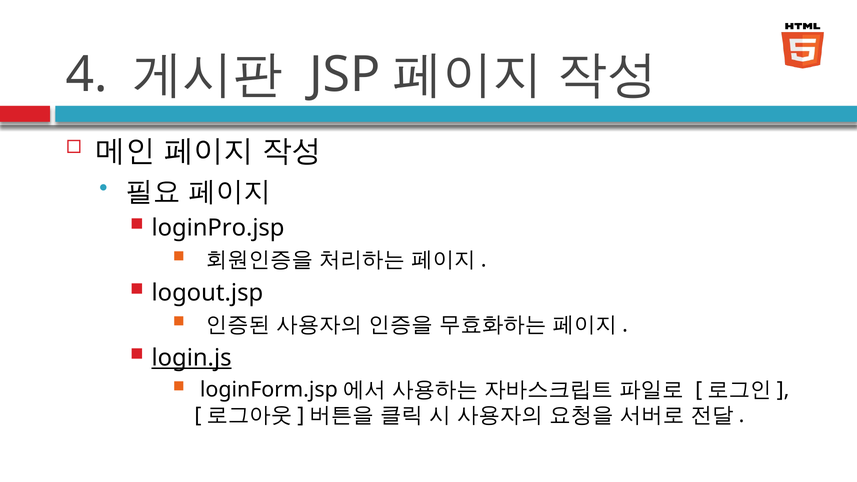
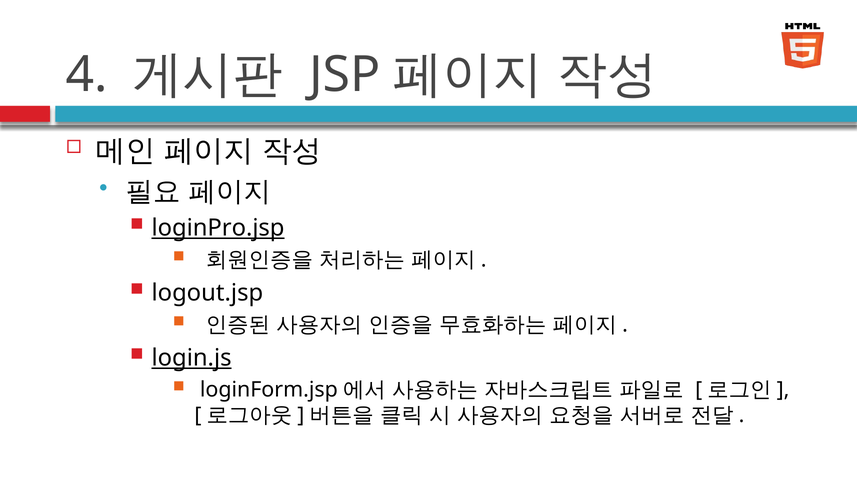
loginPro.jsp underline: none -> present (218, 228)
